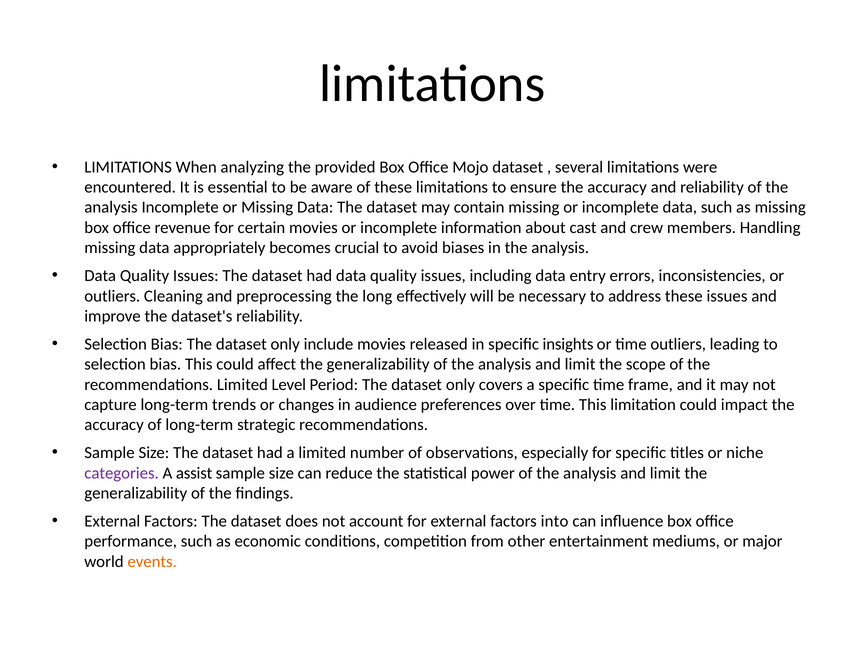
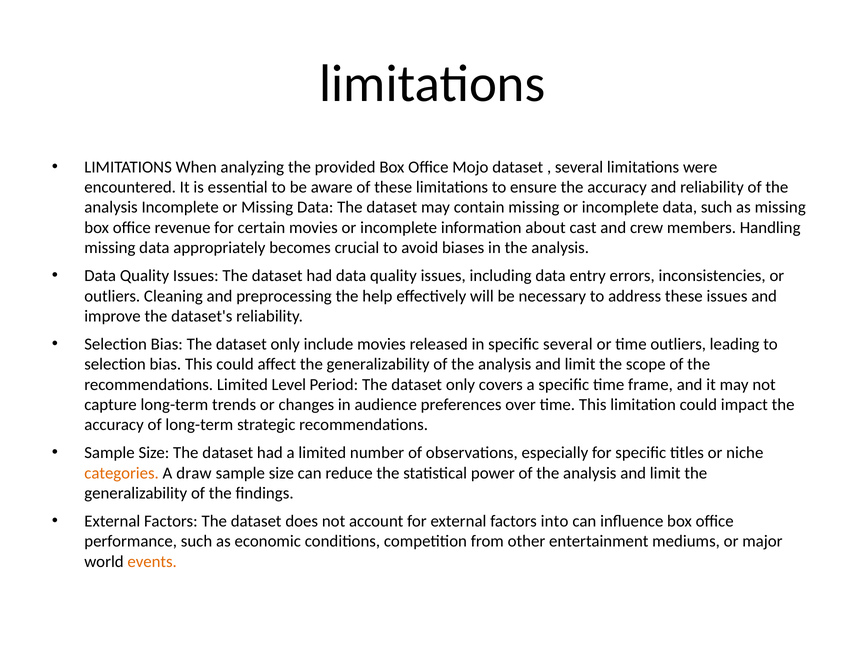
long: long -> help (377, 296)
specific insights: insights -> several (568, 344)
categories colour: purple -> orange (122, 473)
assist: assist -> draw (194, 473)
